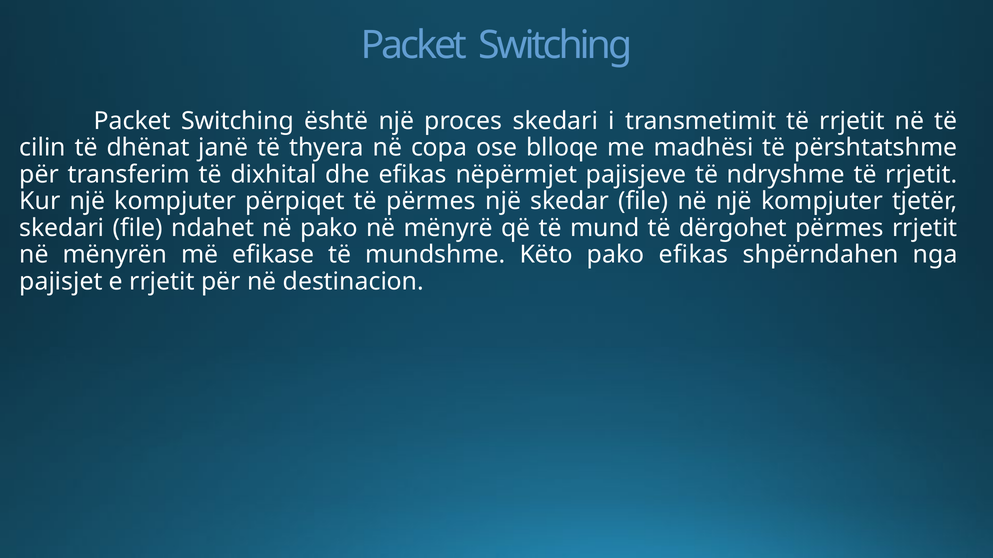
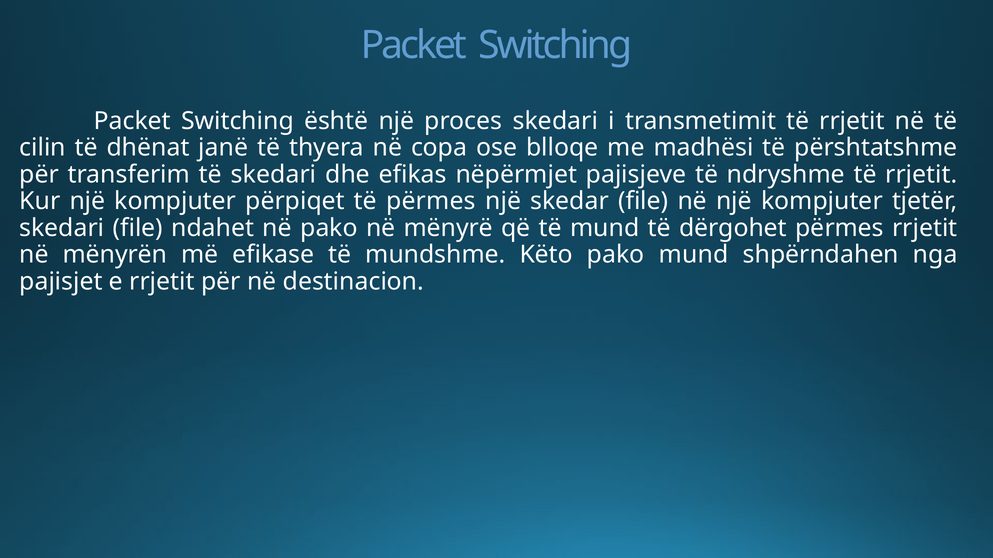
të dixhital: dixhital -> skedari (274, 175)
pako efikas: efikas -> mund (694, 255)
